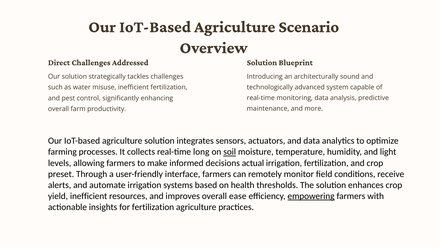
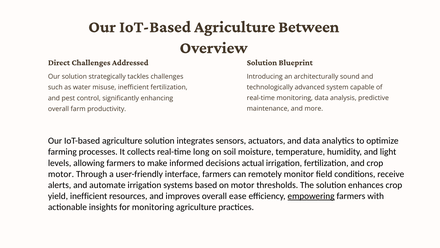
Scenario: Scenario -> Between (309, 27)
soil underline: present -> none (230, 152)
preset: preset -> motor (61, 174)
on health: health -> motor (243, 185)
for fertilization: fertilization -> monitoring (153, 207)
